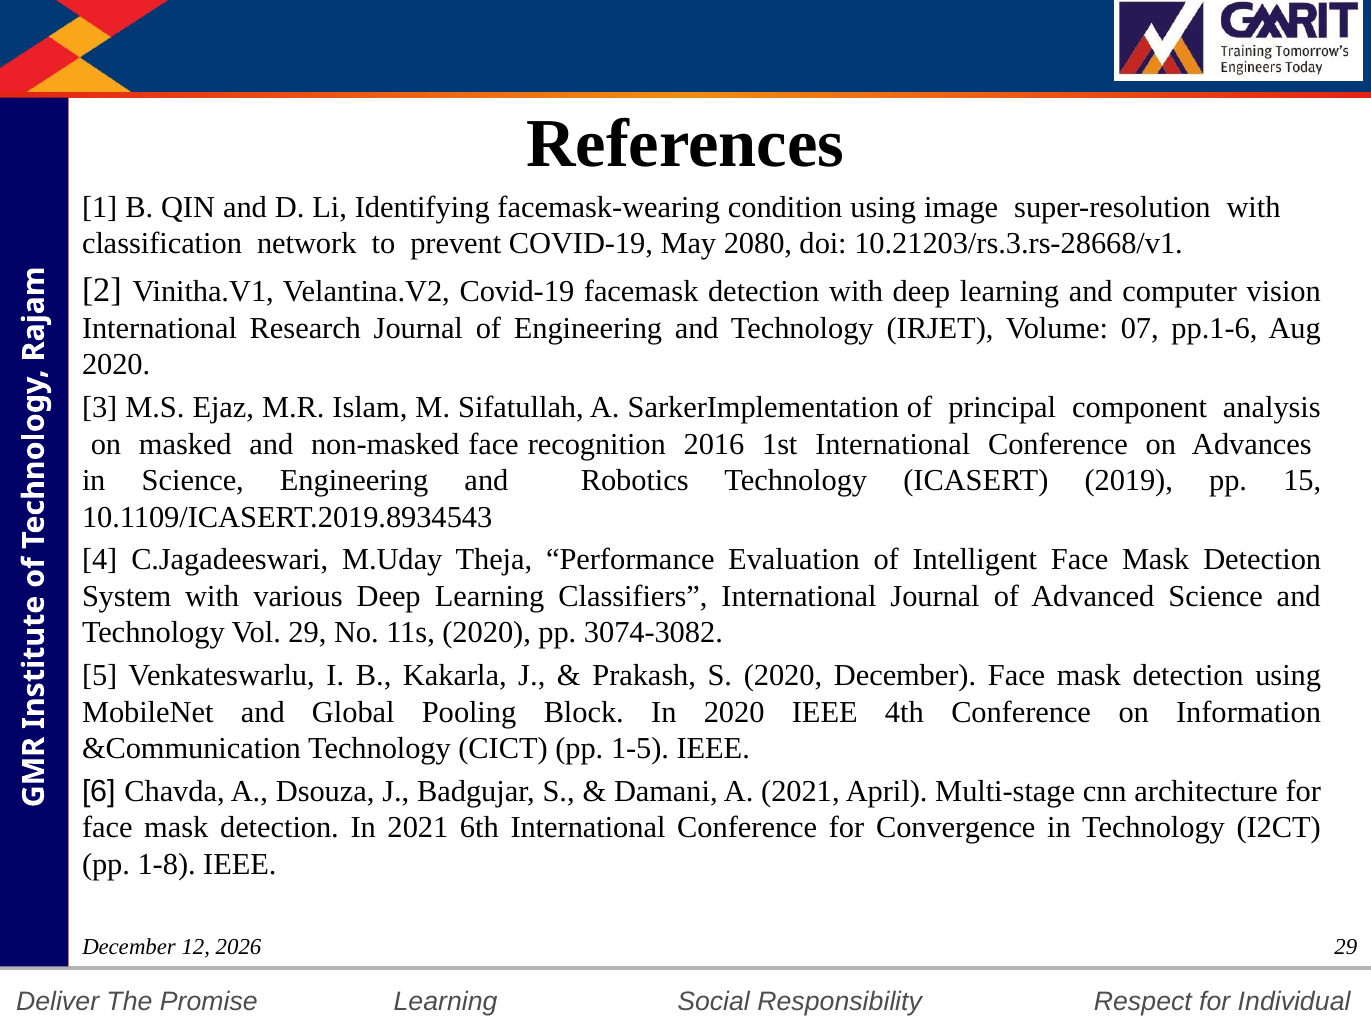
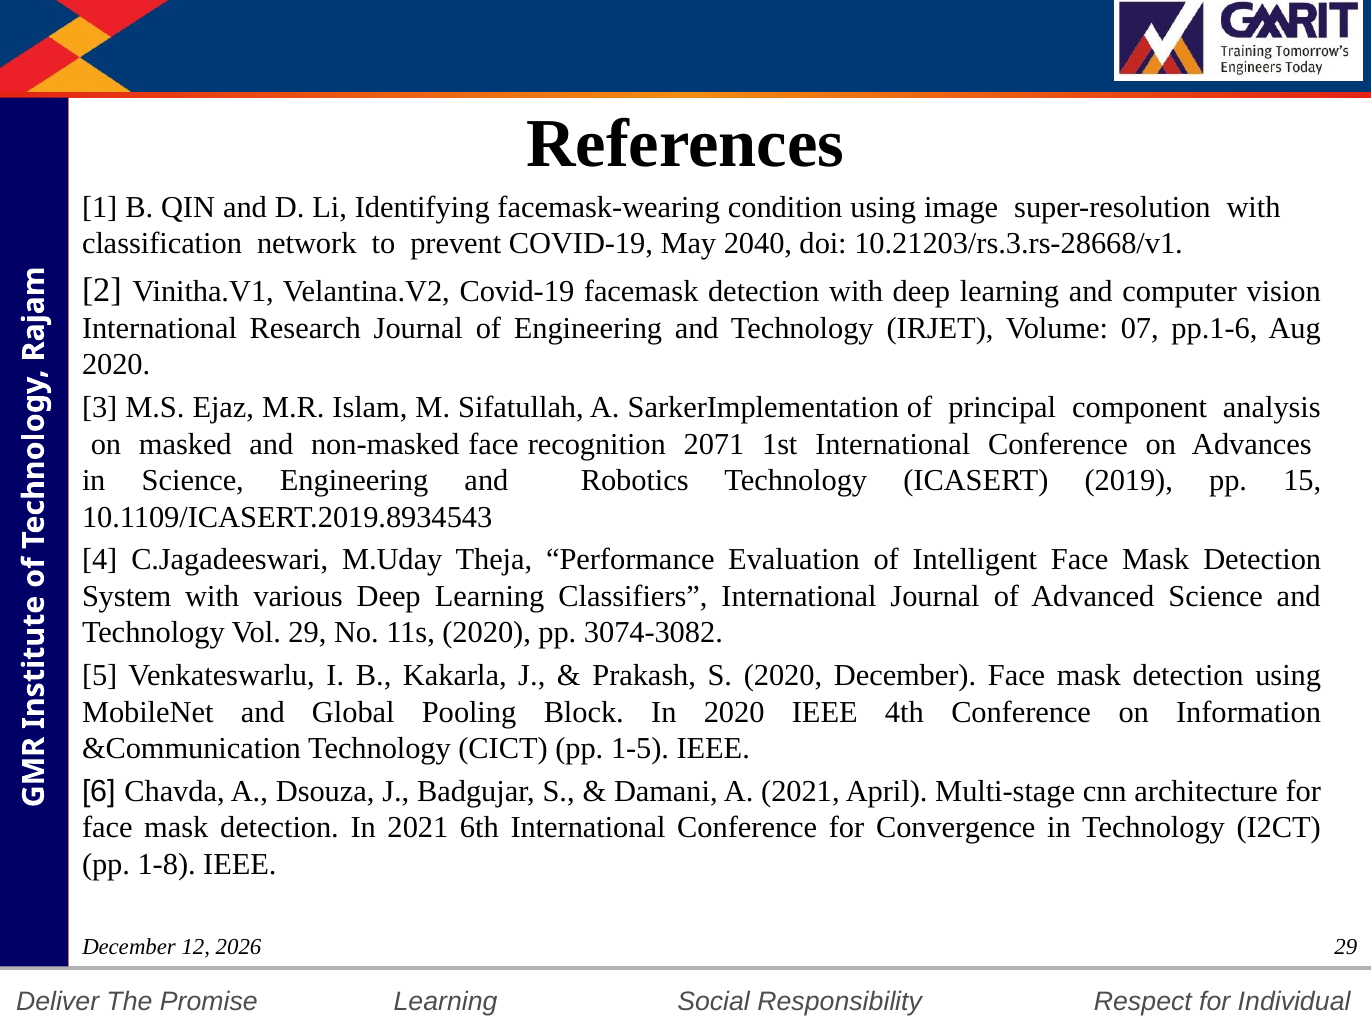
2080: 2080 -> 2040 (758, 244)
2016: 2016 -> 2071 (714, 444)
